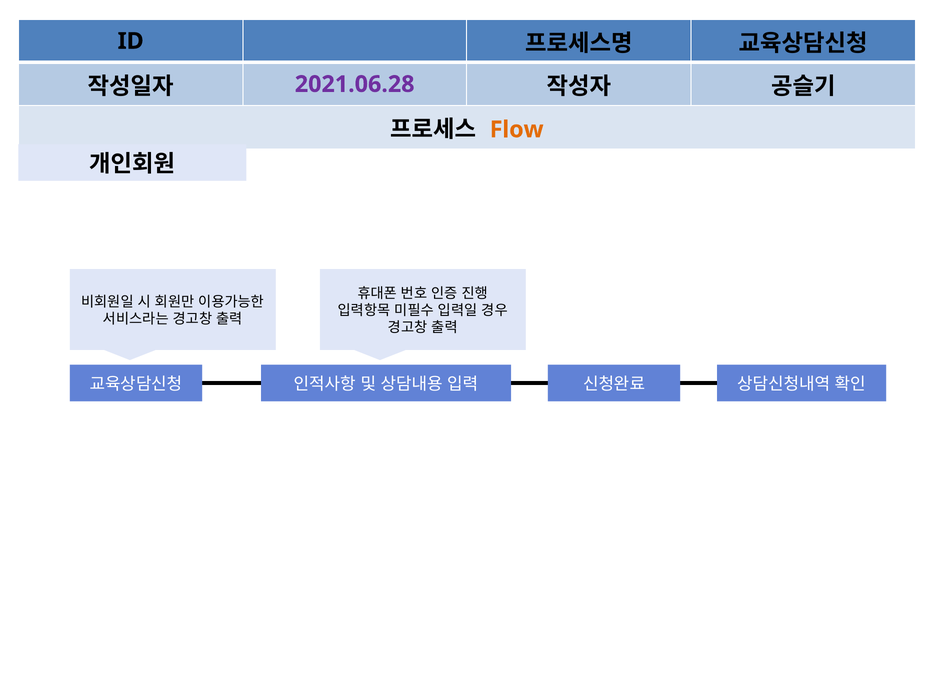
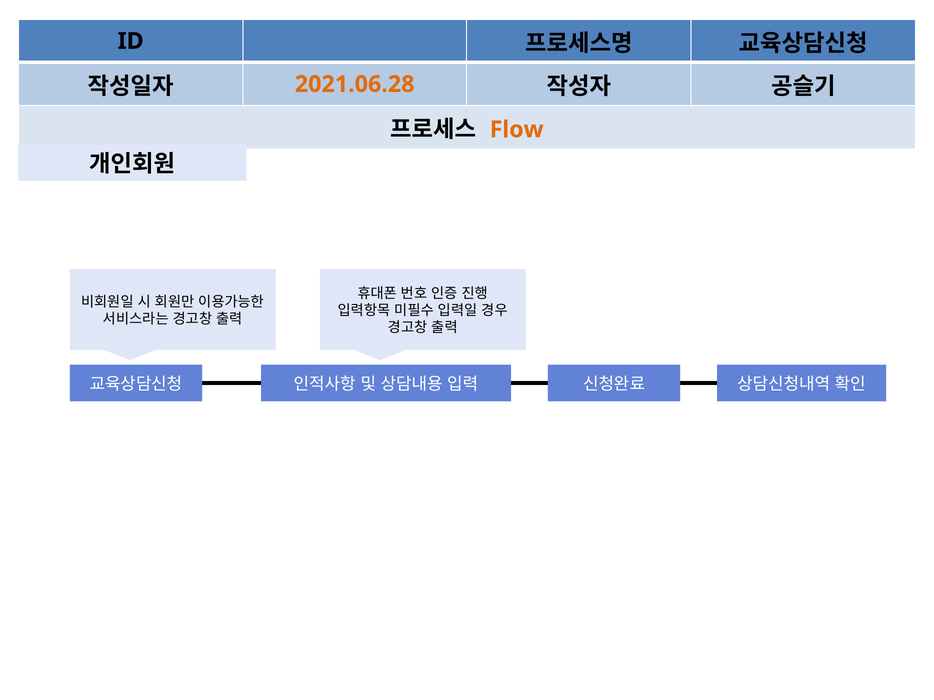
2021.06.28 colour: purple -> orange (355, 84)
